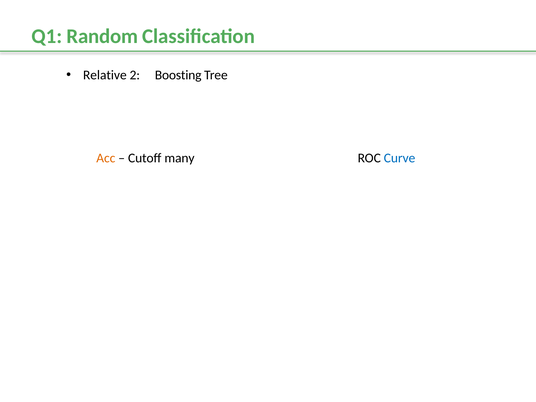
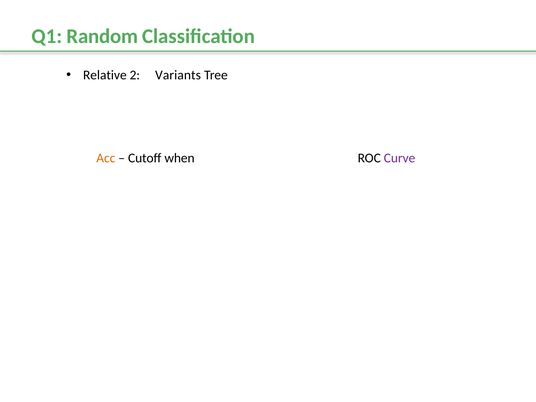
Boosting: Boosting -> Variants (178, 75)
many: many -> when (179, 158)
Curve colour: blue -> purple (400, 158)
